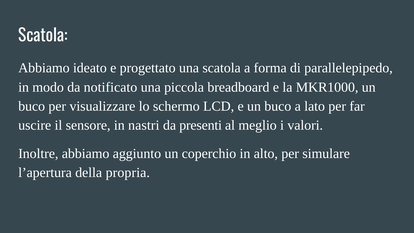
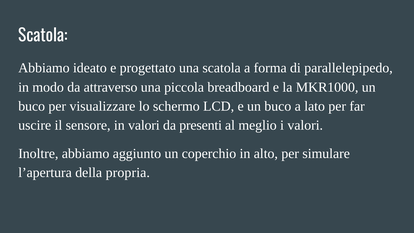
notificato: notificato -> attraverso (111, 87)
in nastri: nastri -> valori (144, 125)
